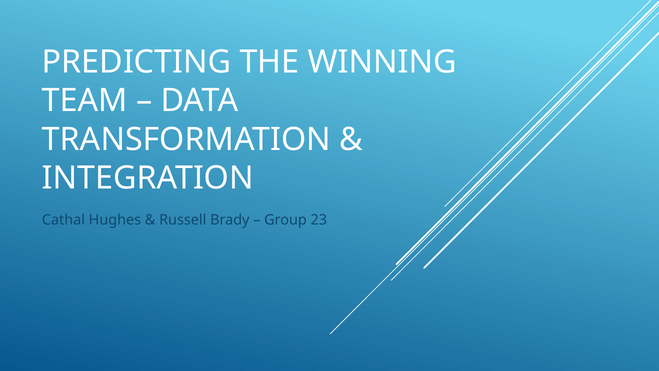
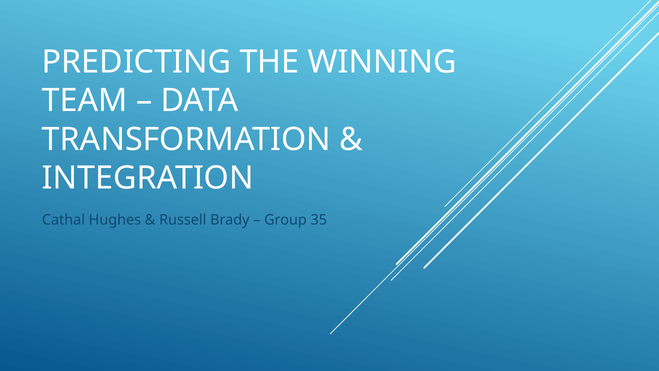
23: 23 -> 35 (319, 220)
